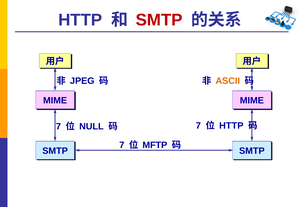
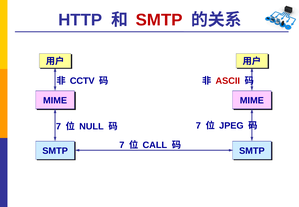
JPEG: JPEG -> CCTV (82, 81)
ASCII colour: orange -> red (228, 81)
HTTP: HTTP -> JPEG (231, 126)
MFTP: MFTP -> CALL (155, 145)
